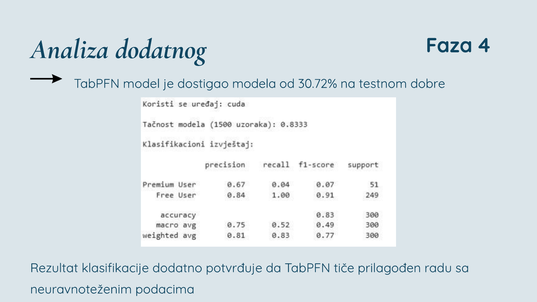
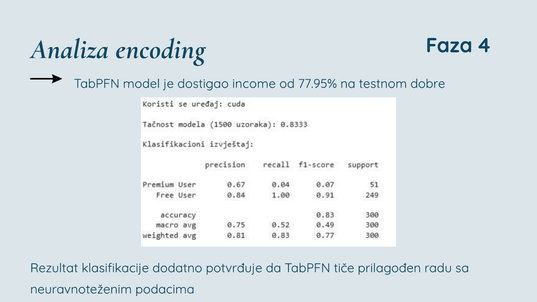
dodatnog: dodatnog -> encoding (160, 49)
modela: modela -> income (254, 84)
30.72%: 30.72% -> 77.95% (318, 84)
